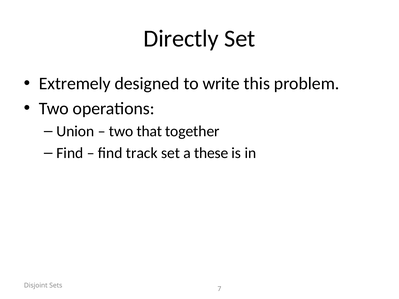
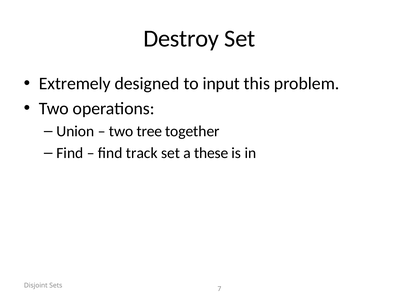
Directly: Directly -> Destroy (181, 39)
write: write -> input (221, 84)
that: that -> tree (149, 131)
